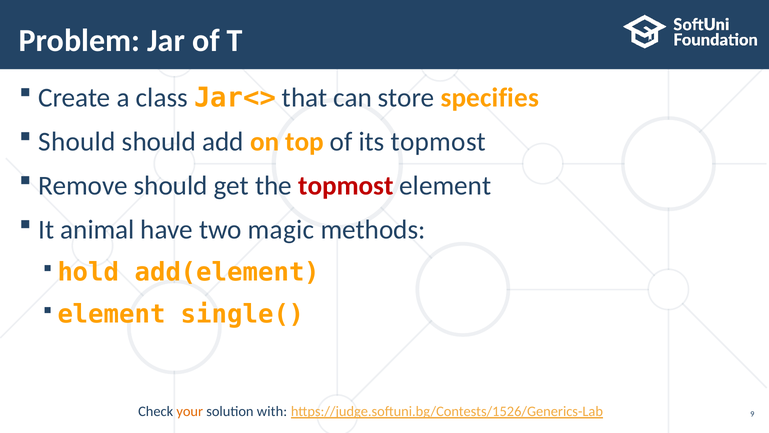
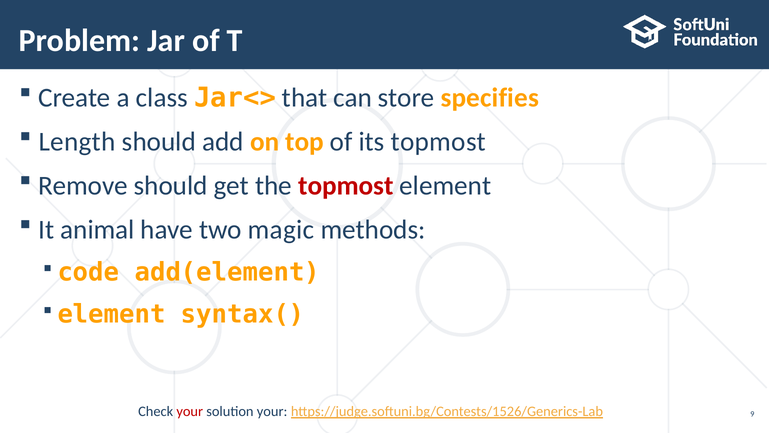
Should: Should -> Length (77, 142)
hold: hold -> code (88, 272)
single(: single( -> syntax( (243, 314)
your colour: orange -> red (190, 411)
solution with: with -> your (272, 411)
